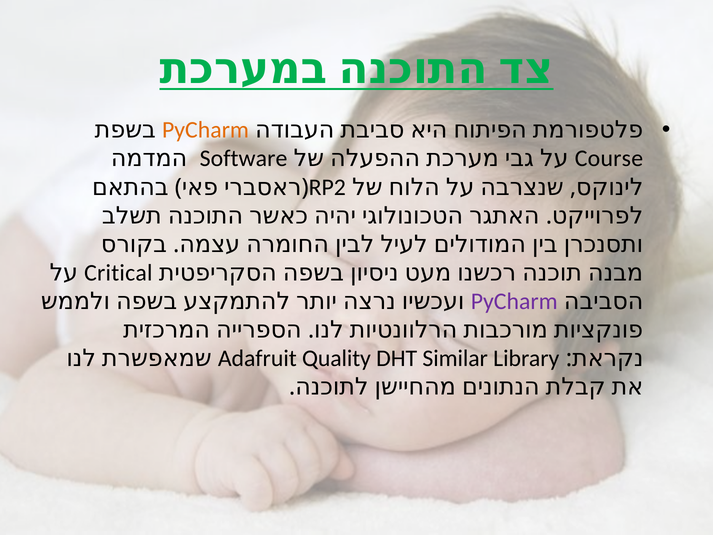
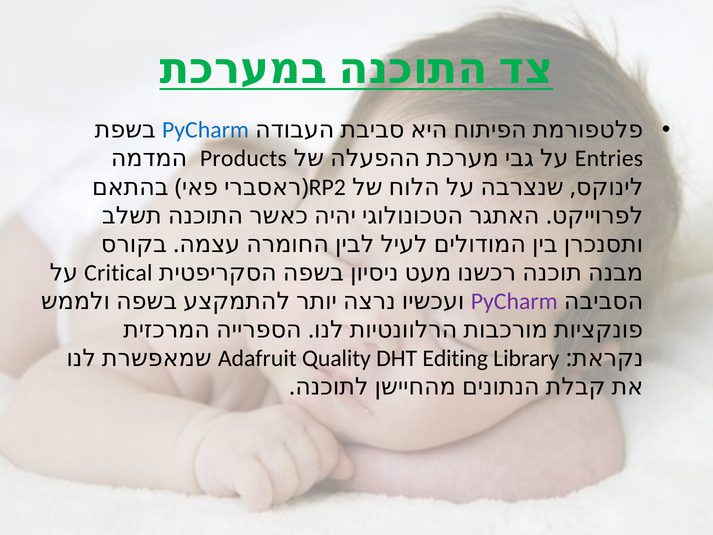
PyCharm colour: orange -> blue (206, 130)
Software: Software -> Products (243, 159)
Course: Course -> Entries (609, 159)
Similar: Similar -> Editing (455, 358)
